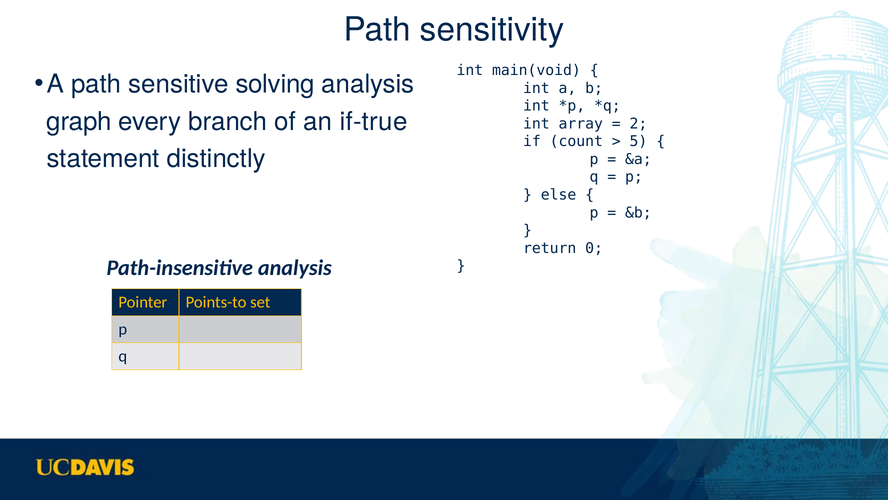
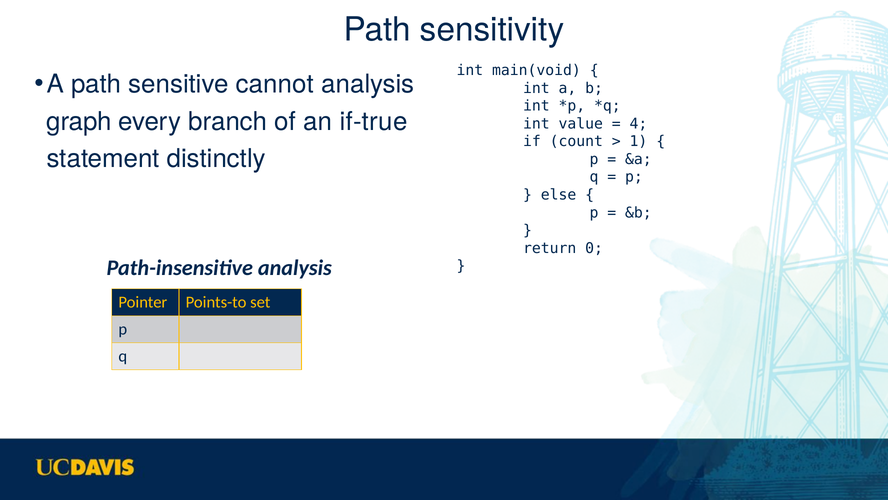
solving: solving -> cannot (275, 84)
array: array -> value (581, 124)
2: 2 -> 4 (638, 124)
5: 5 -> 1 (638, 141)
